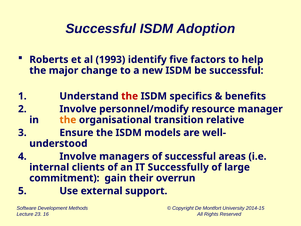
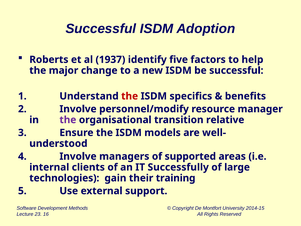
1993: 1993 -> 1937 (110, 60)
the colour: orange -> purple (68, 120)
of successful: successful -> supported (190, 156)
commitment: commitment -> technologies (64, 178)
overrun: overrun -> training (176, 178)
